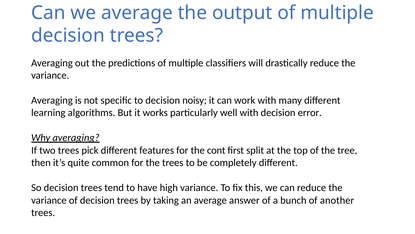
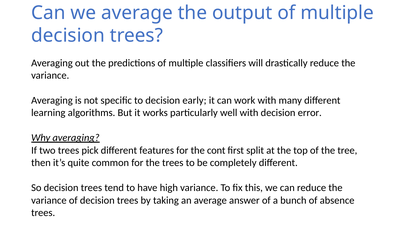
noisy: noisy -> early (194, 100)
another: another -> absence (337, 200)
